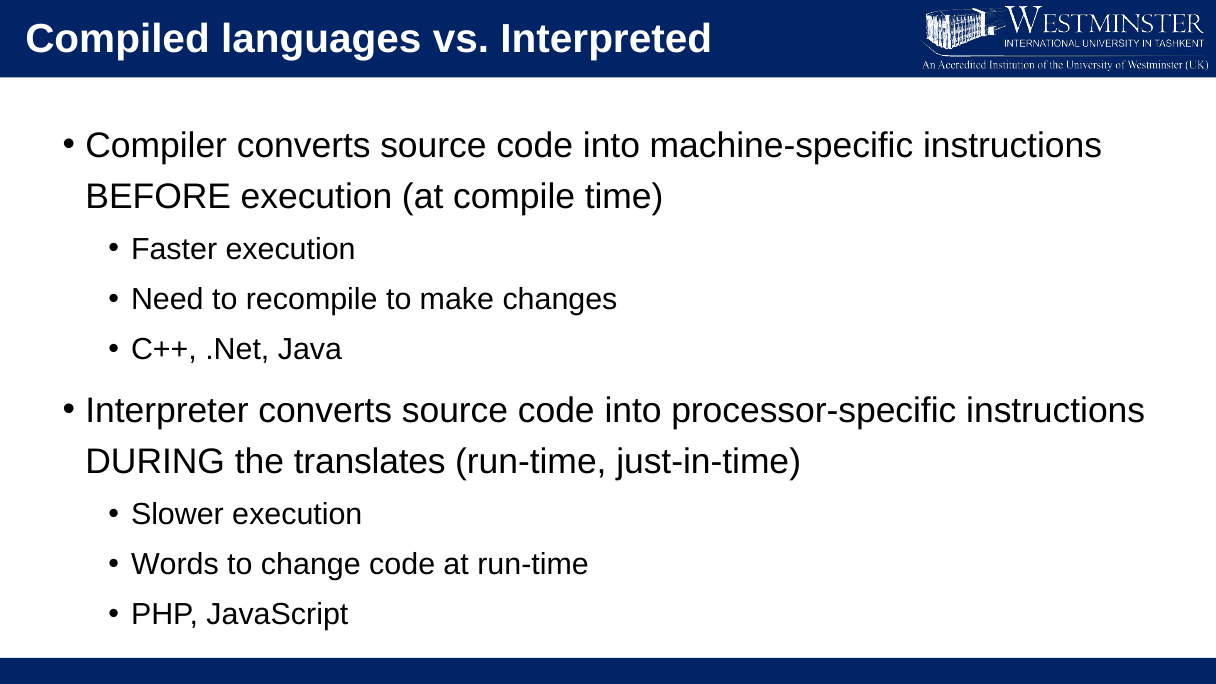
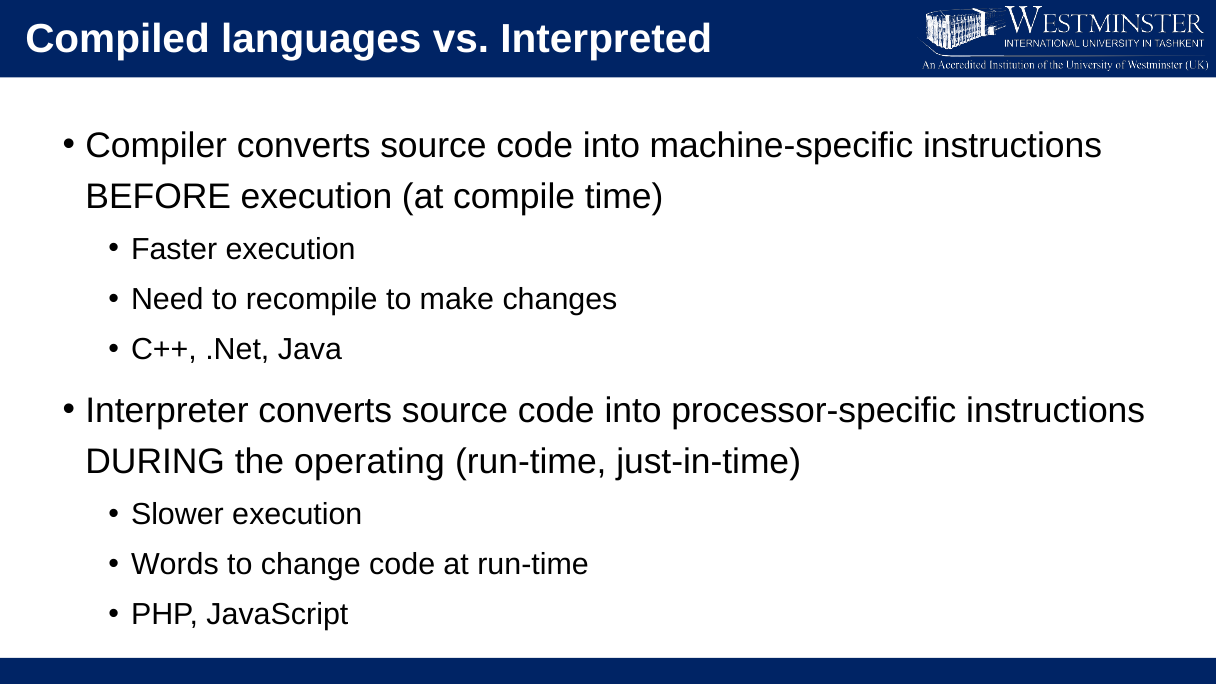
translates: translates -> operating (369, 462)
